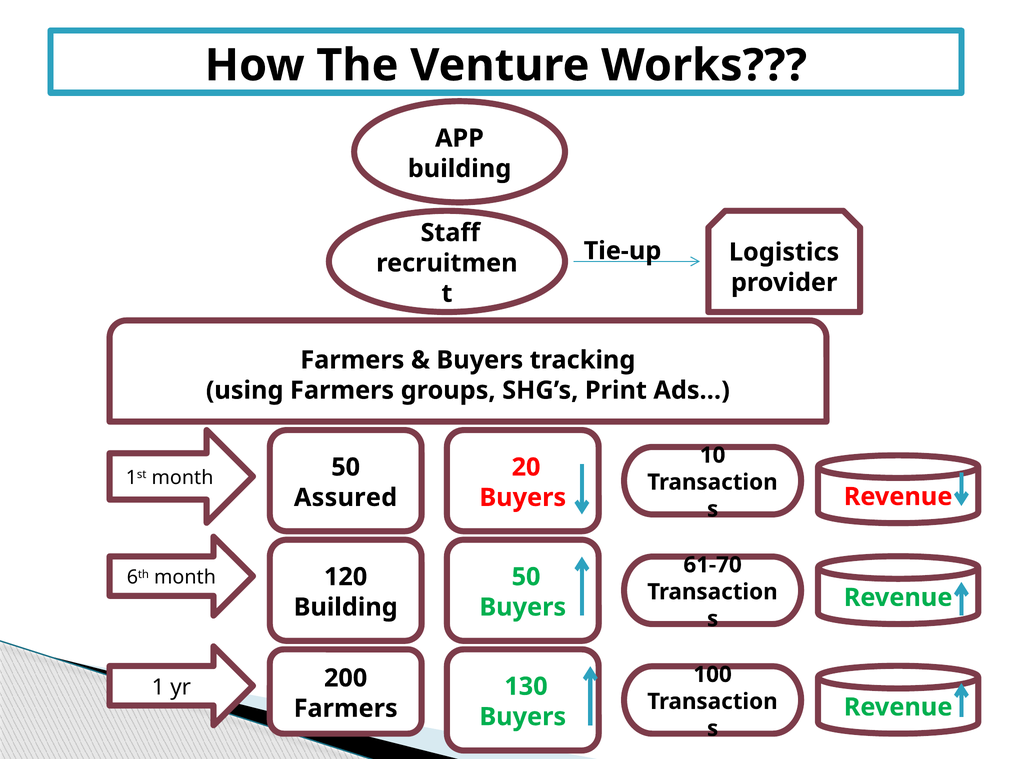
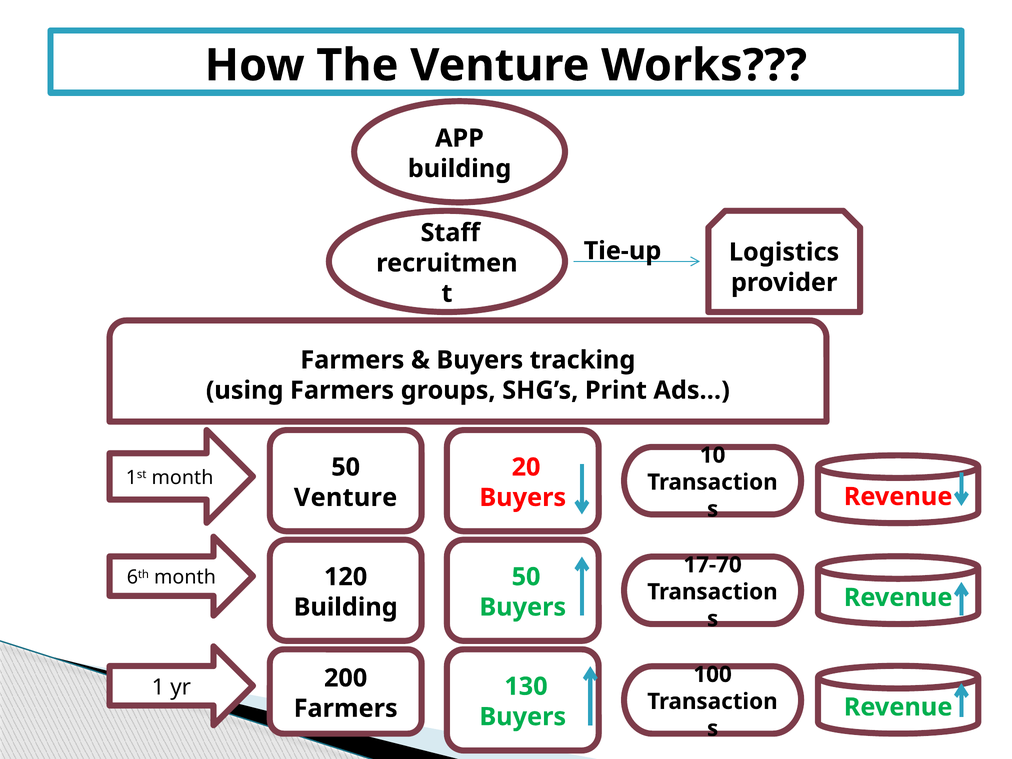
Assured: Assured -> Venture (346, 498)
61-70: 61-70 -> 17-70 (713, 565)
